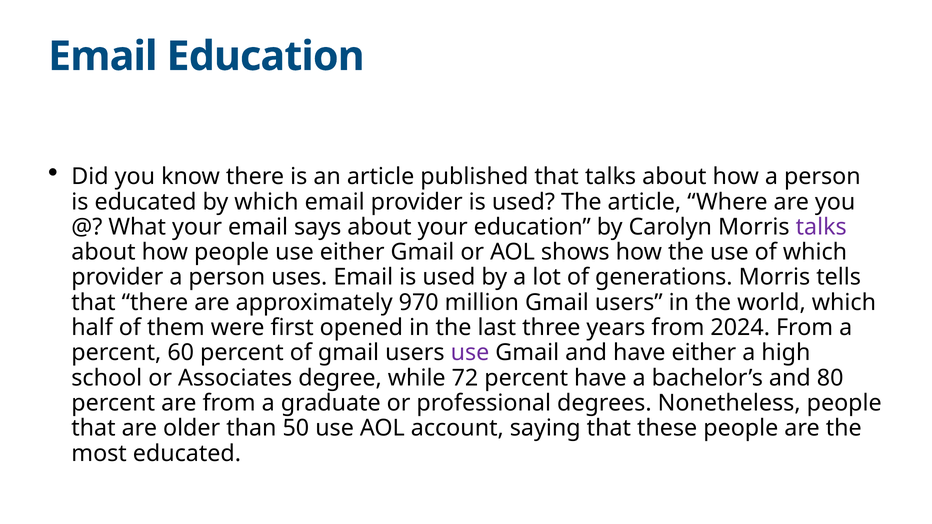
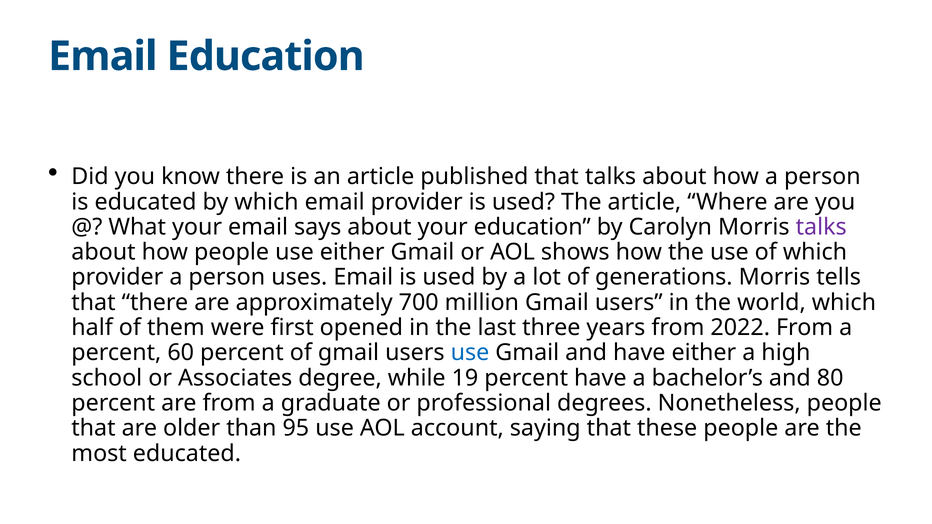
970: 970 -> 700 (419, 303)
2024: 2024 -> 2022 (740, 328)
use colour: purple -> blue (470, 353)
72: 72 -> 19 (465, 378)
50: 50 -> 95 (296, 428)
